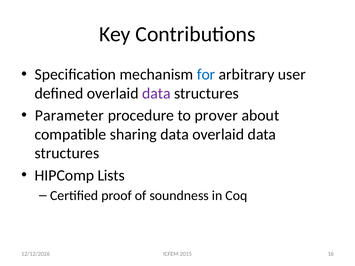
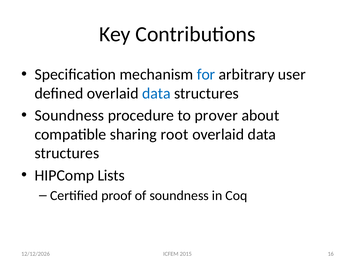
data colour: purple -> blue (156, 93)
Parameter: Parameter -> Soundness (69, 116)
sharing data: data -> root (175, 134)
